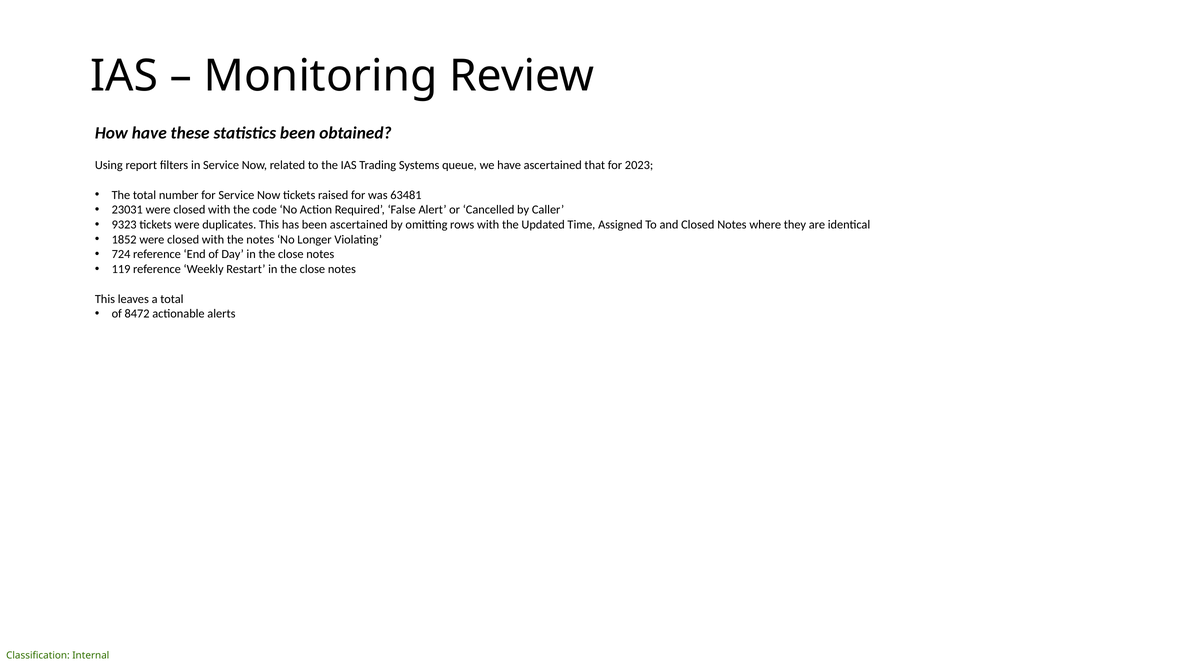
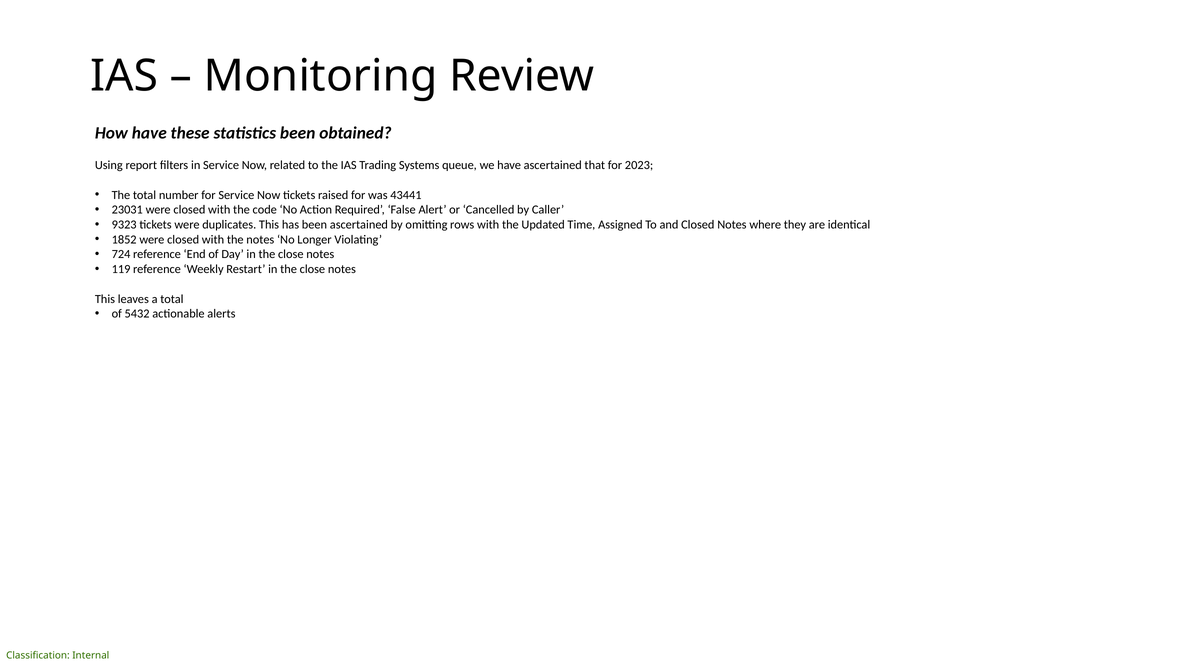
63481: 63481 -> 43441 (406, 195)
8472: 8472 -> 5432 (137, 314)
